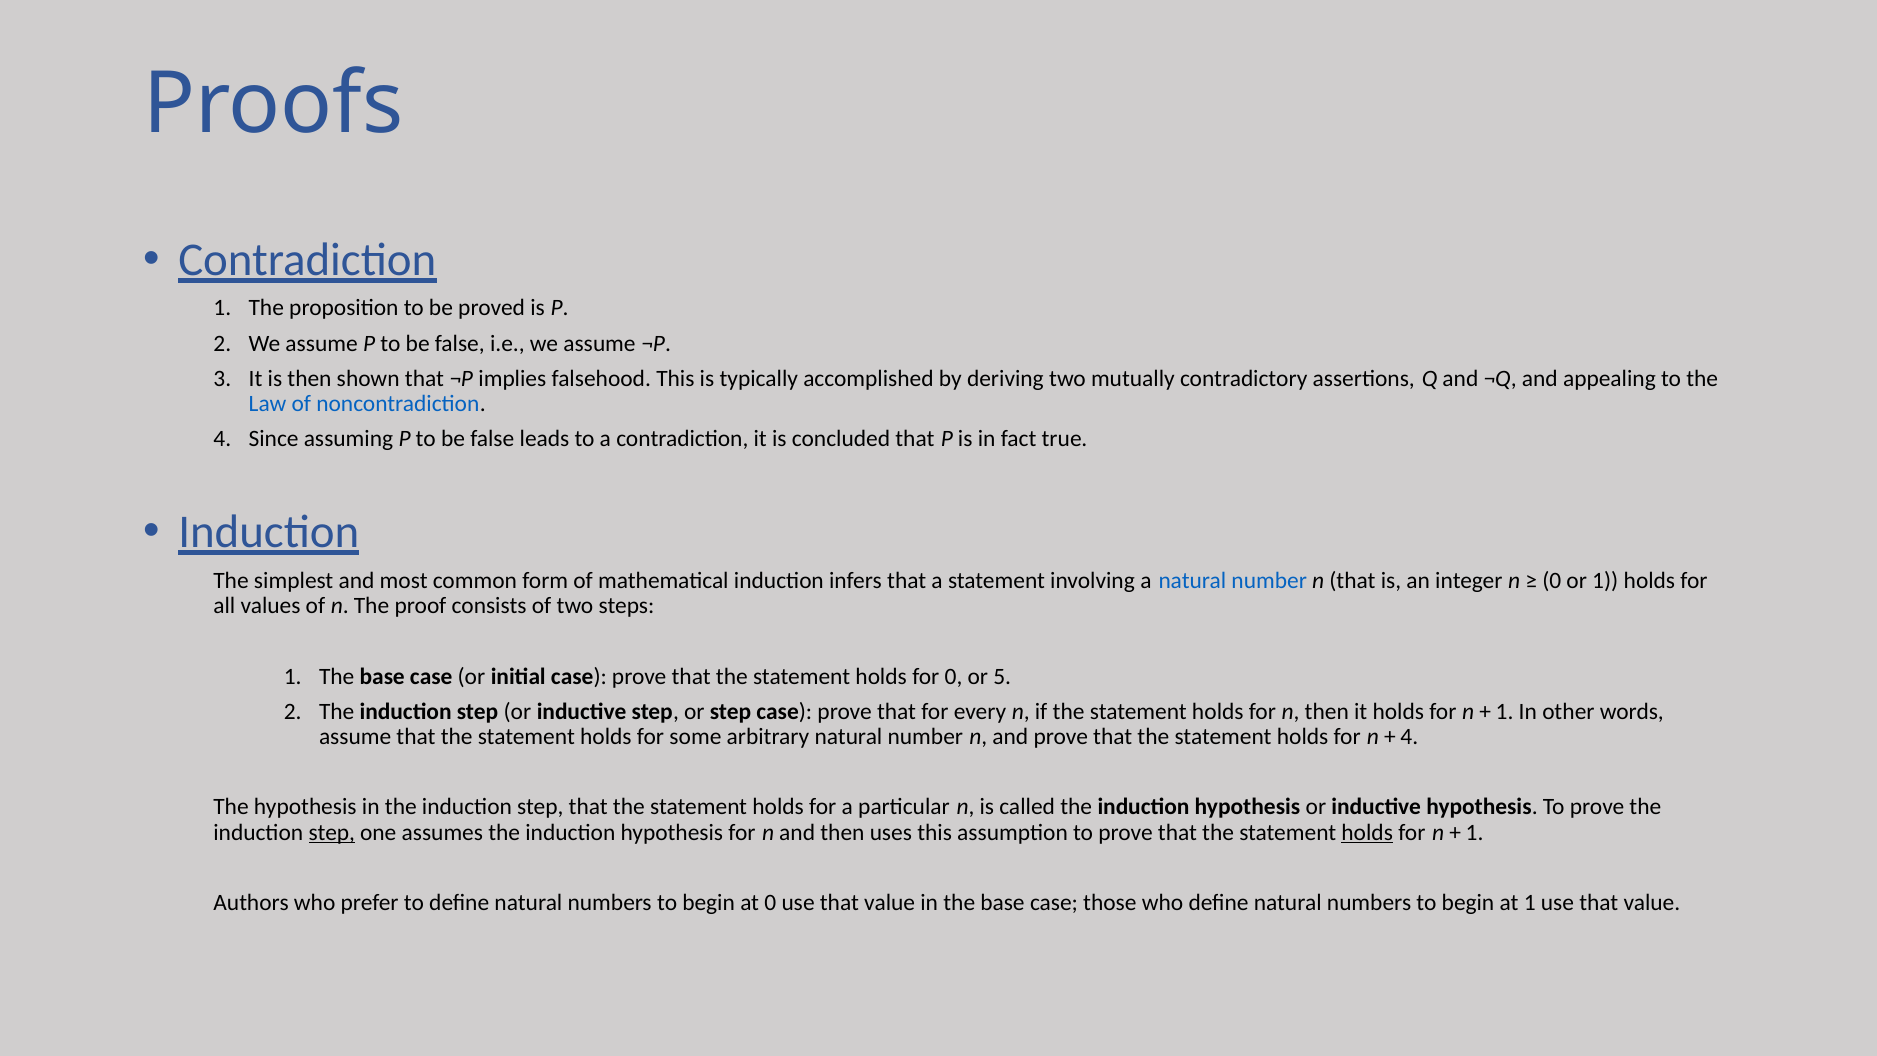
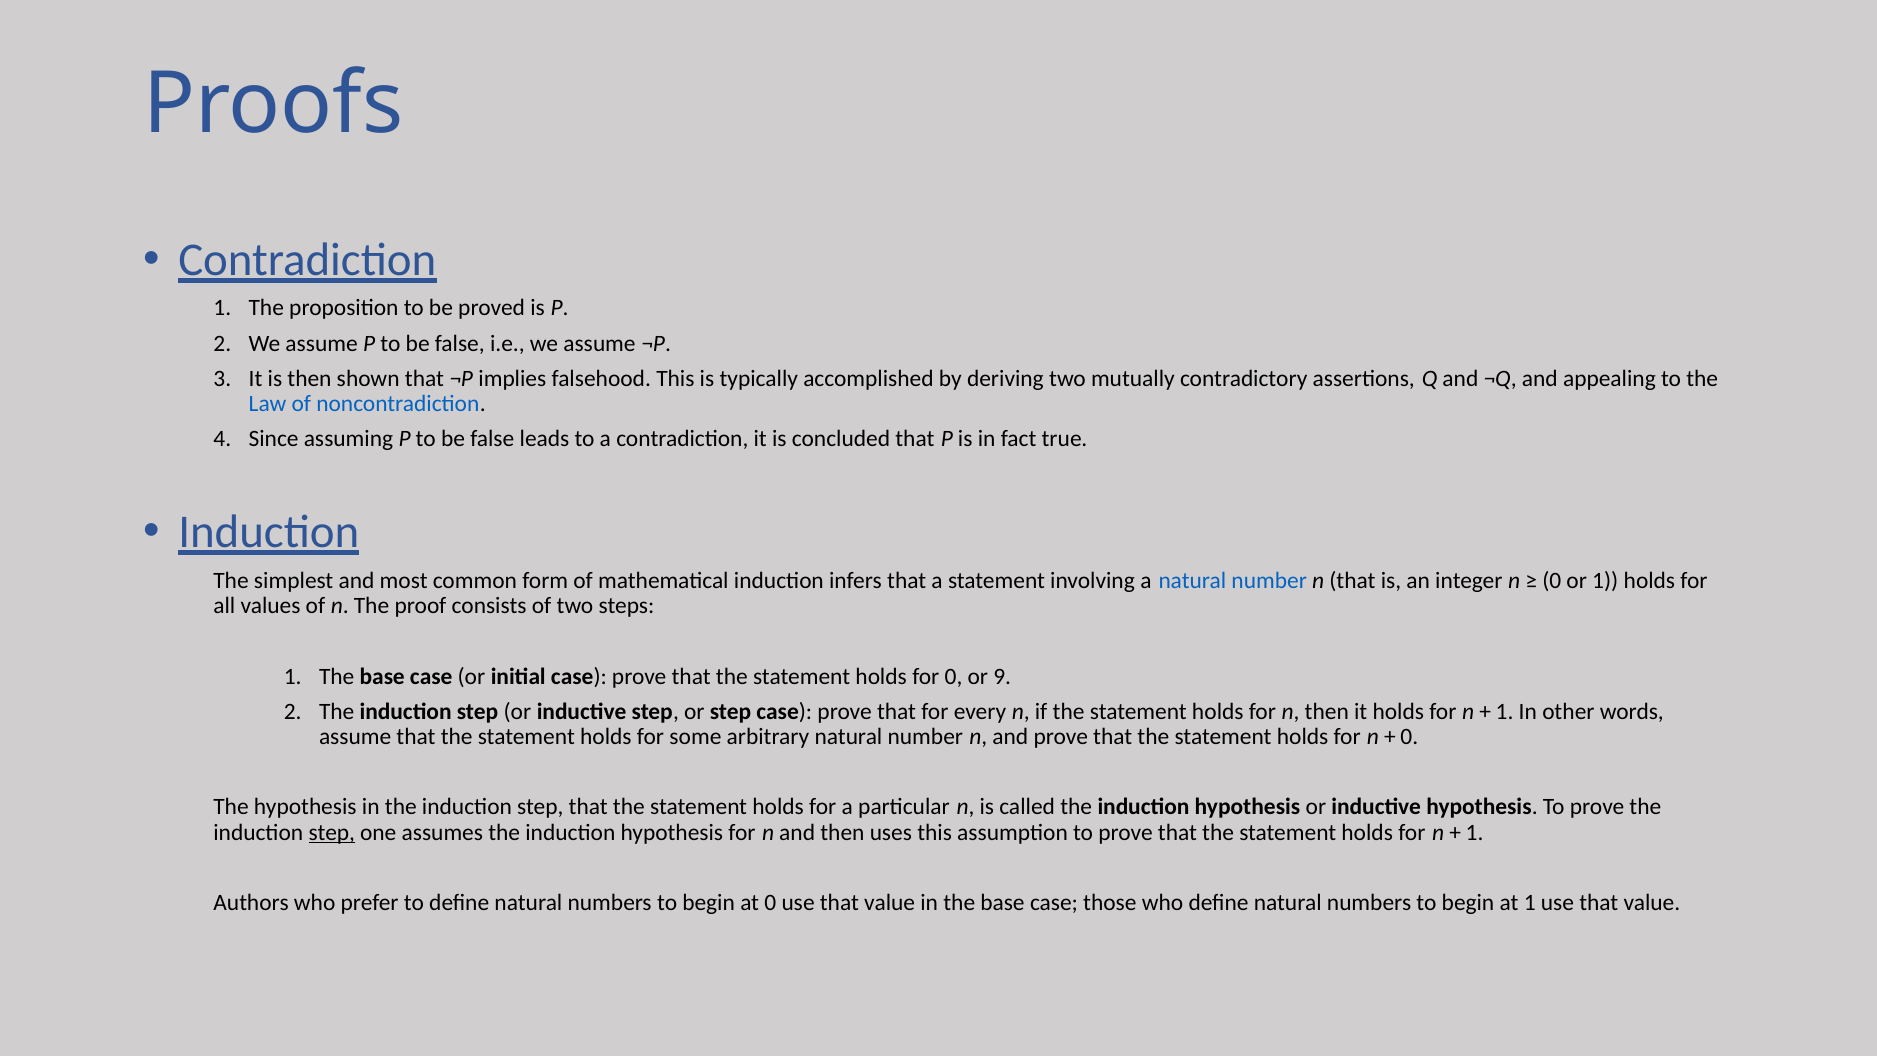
5: 5 -> 9 (1002, 676)
4: 4 -> 0 (1409, 737)
holds underline: present -> none (1367, 832)
